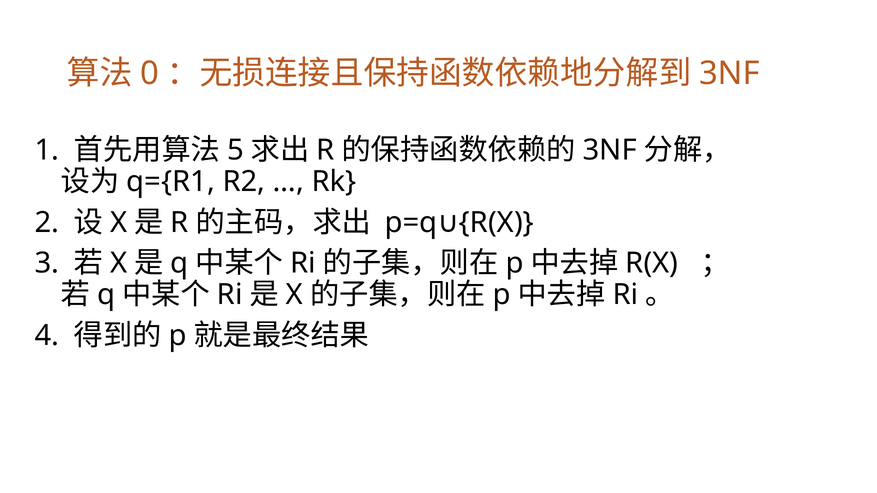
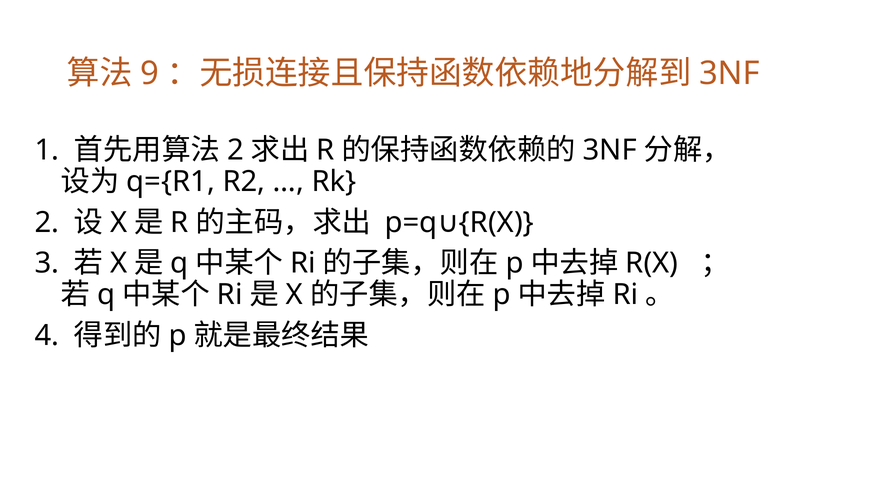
0: 0 -> 9 (150, 74)
5: 5 -> 2 (236, 150)
